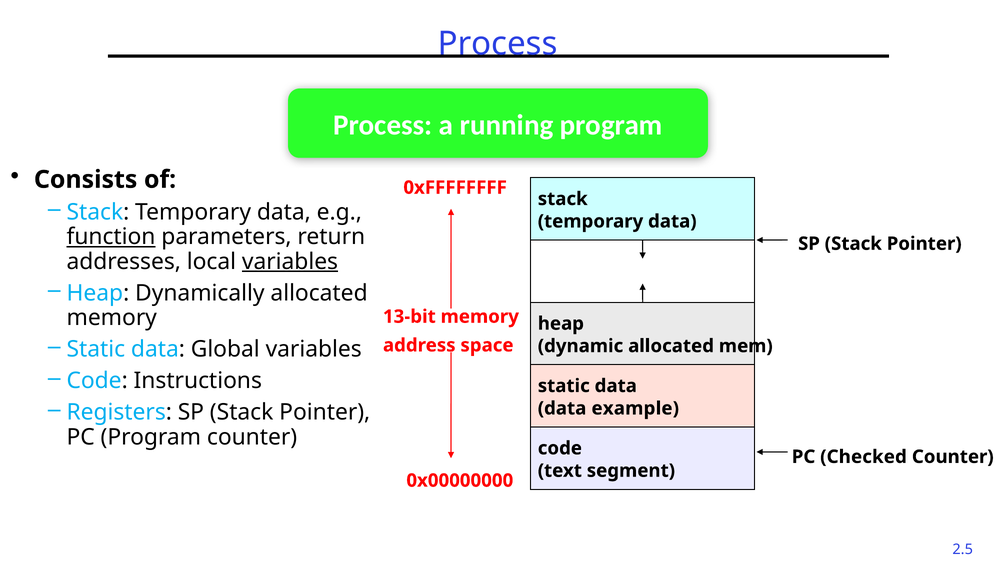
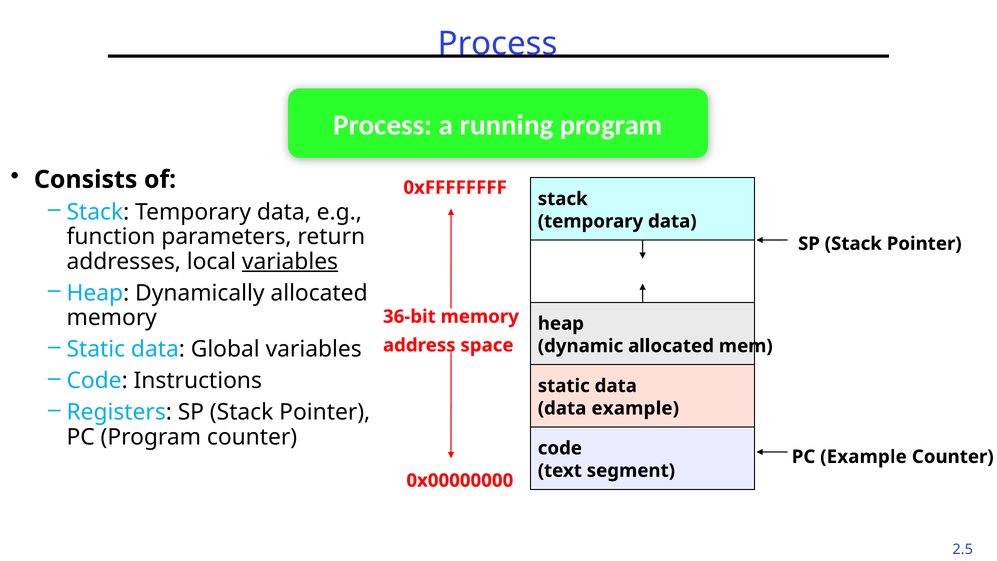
function underline: present -> none (111, 237)
13-bit: 13-bit -> 36-bit (409, 317)
PC Checked: Checked -> Example (863, 457)
